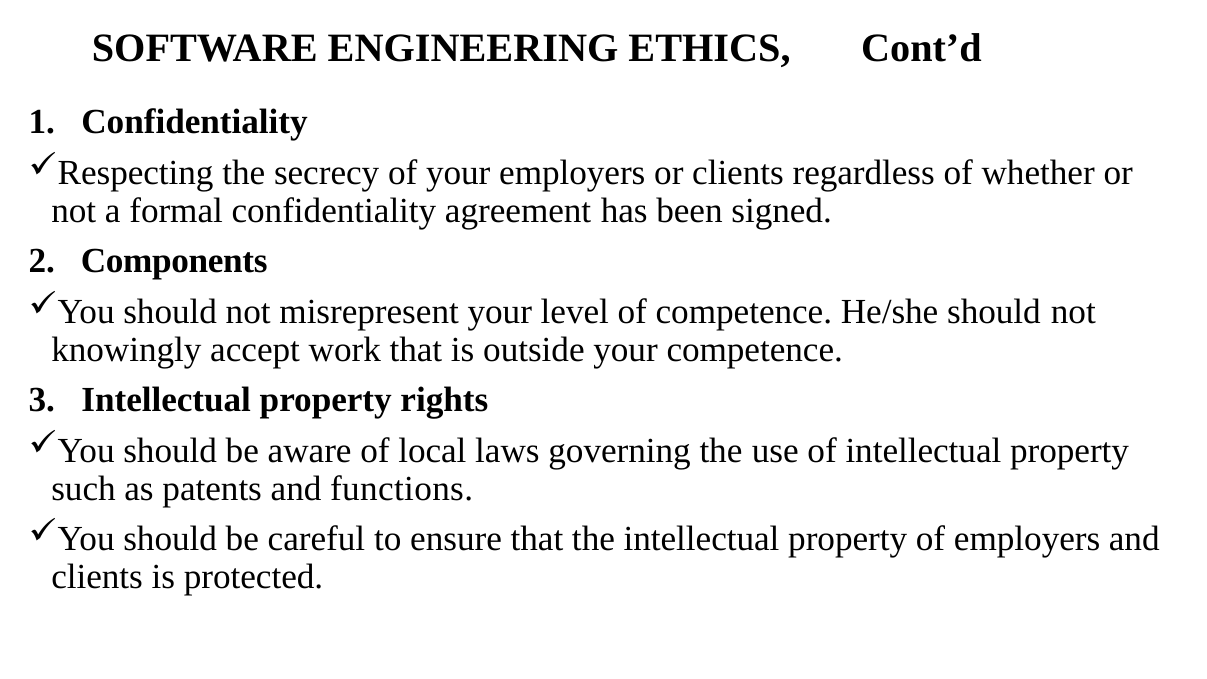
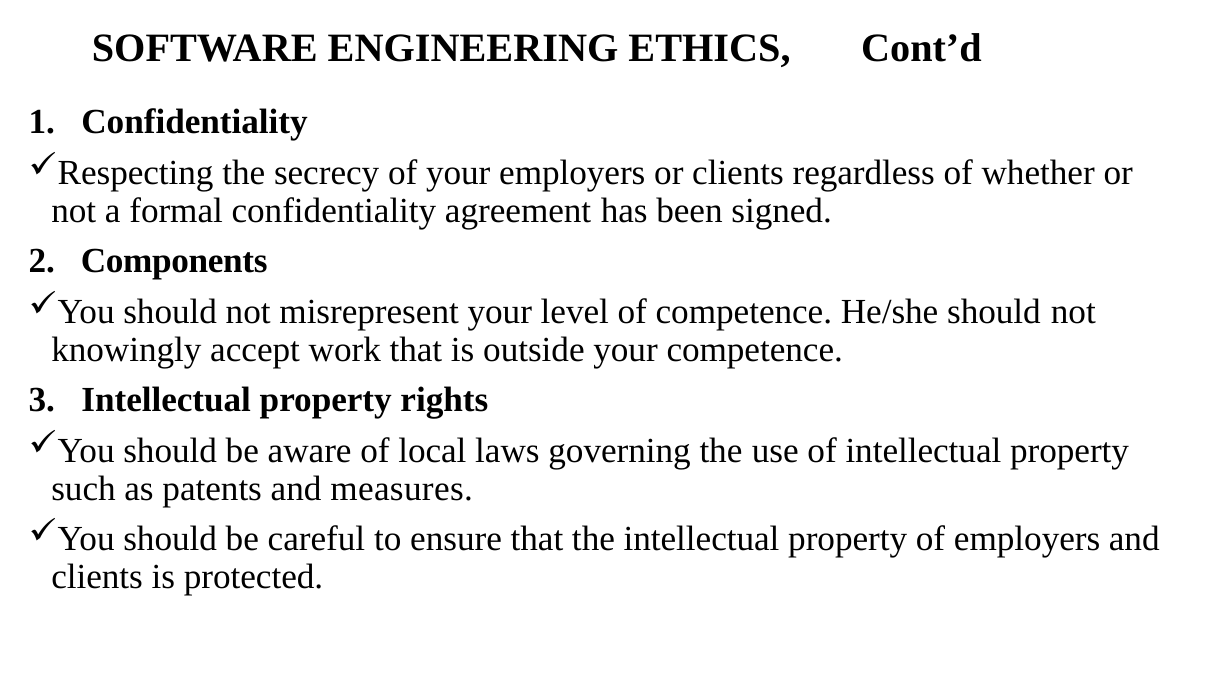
functions: functions -> measures (402, 489)
